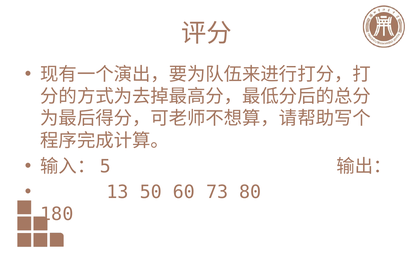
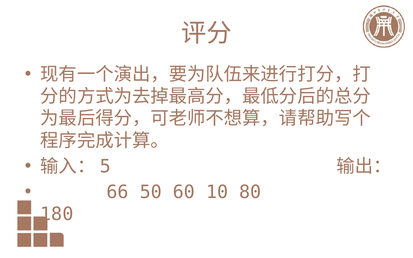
13: 13 -> 66 (118, 192)
73: 73 -> 10 (217, 192)
